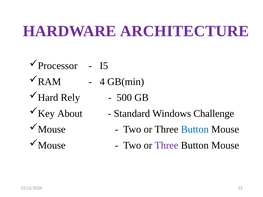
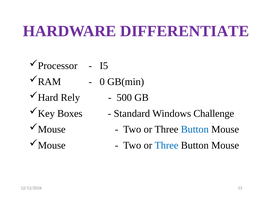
ARCHITECTURE: ARCHITECTURE -> DIFFERENTIATE (185, 31)
4: 4 -> 0 (102, 82)
About: About -> Boxes (70, 114)
Three colour: purple -> blue (166, 145)
